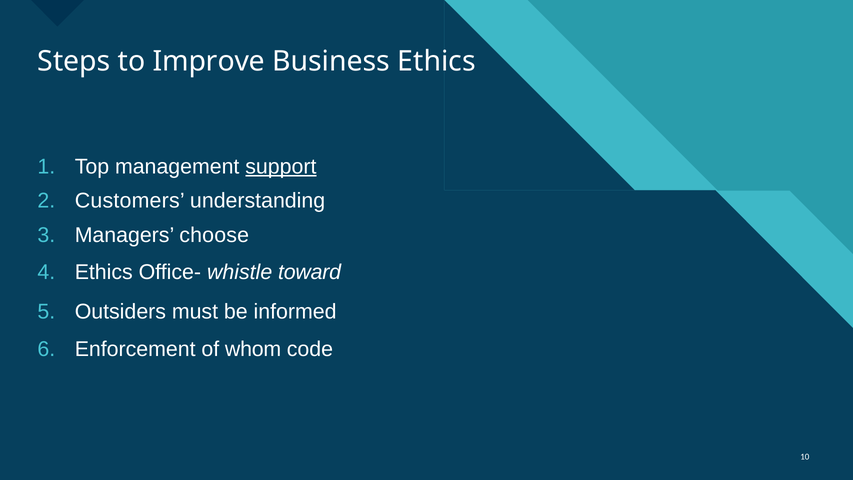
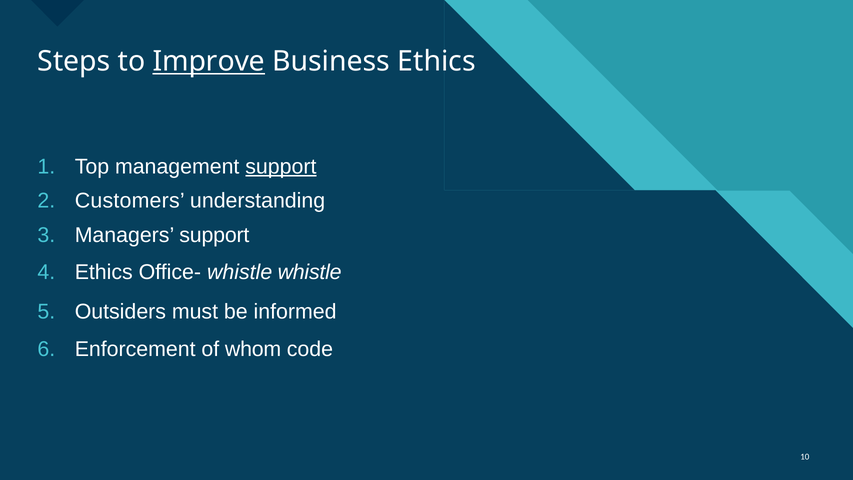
Improve underline: none -> present (209, 61)
Managers choose: choose -> support (214, 235)
whistle toward: toward -> whistle (310, 272)
